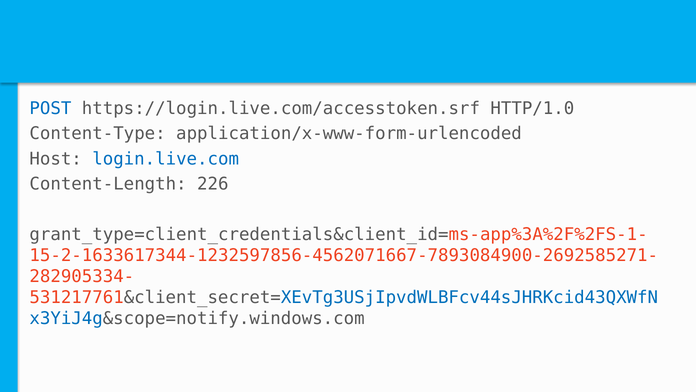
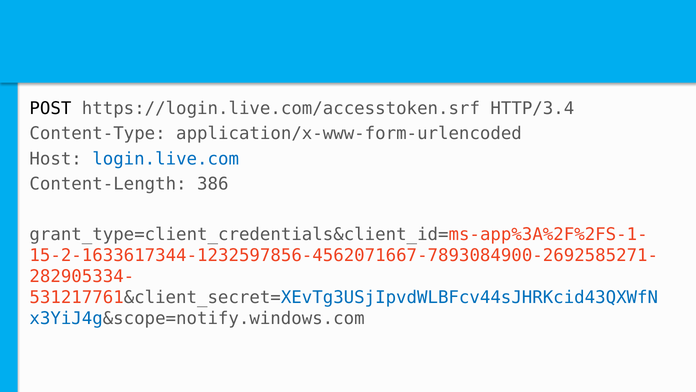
POST colour: blue -> black (50, 108)
HTTP/1.0: HTTP/1.0 -> HTTP/3.4 (532, 108)
226: 226 -> 386 (213, 184)
